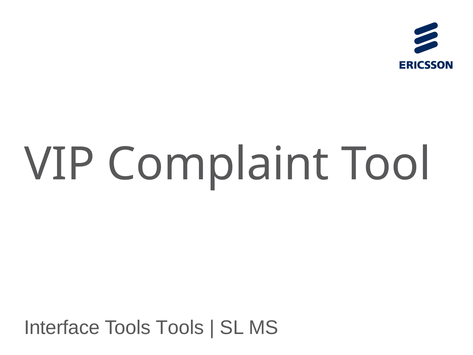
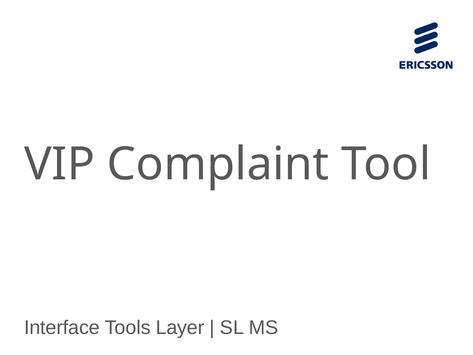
Tools Tools: Tools -> Layer (180, 327)
